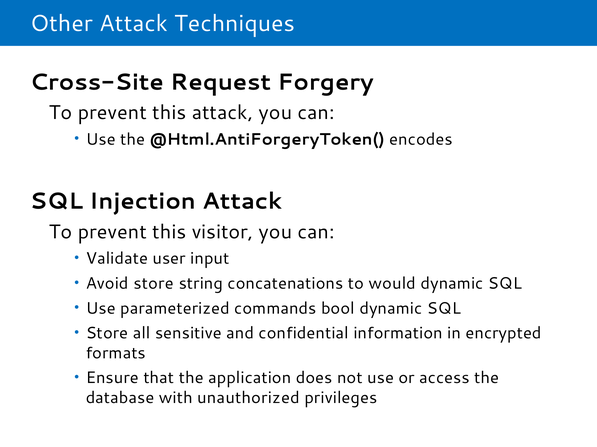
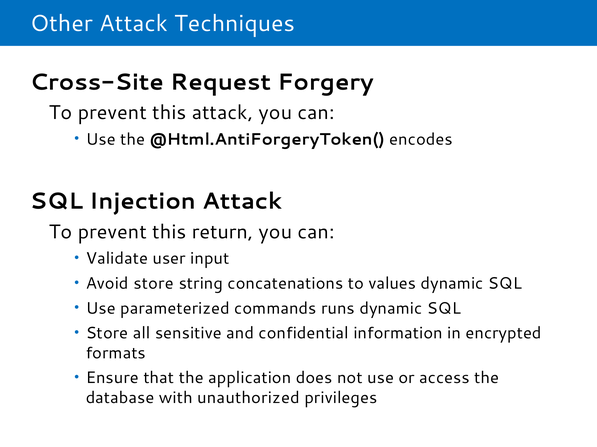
visitor: visitor -> return (223, 232)
would: would -> values (392, 284)
bool: bool -> runs (338, 309)
